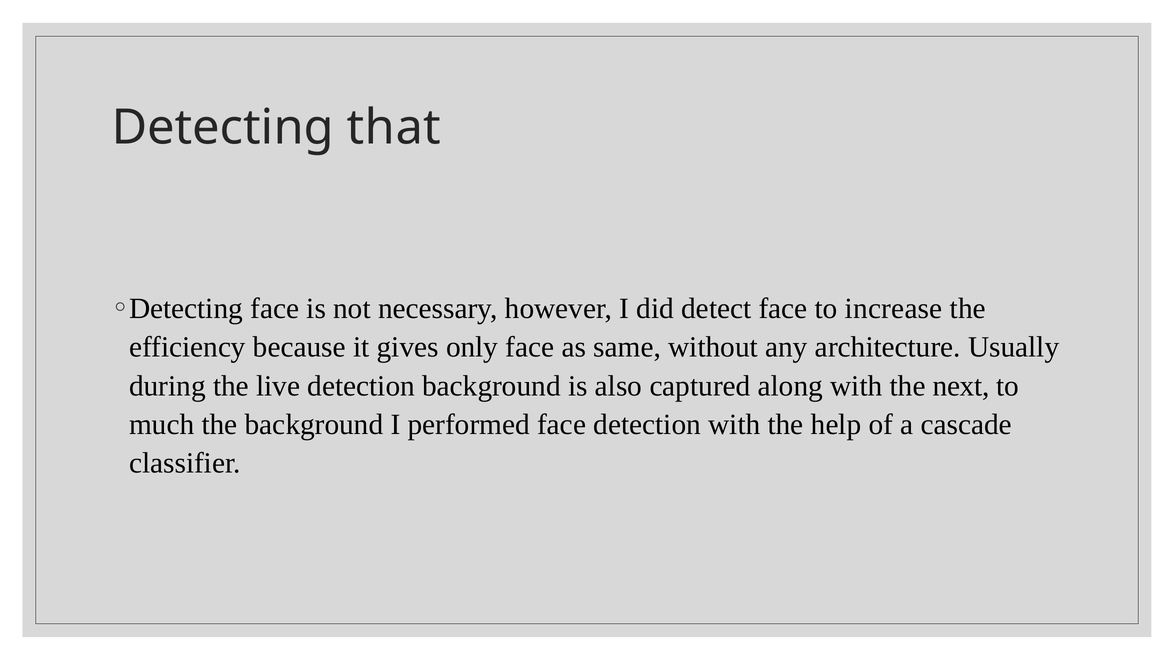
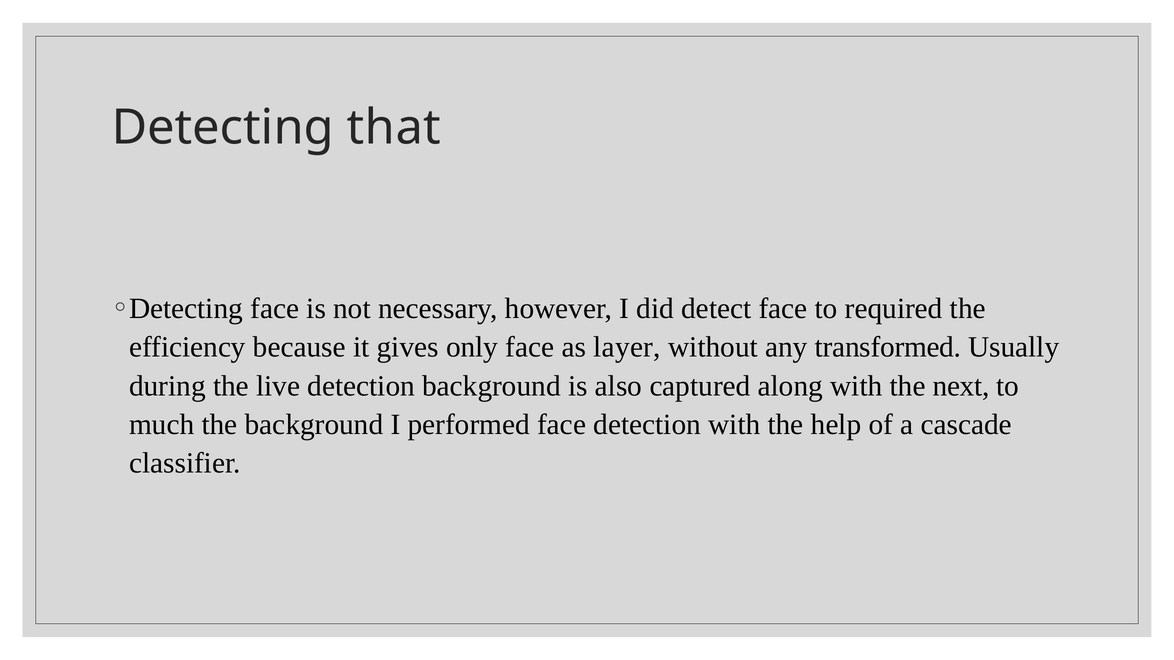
increase: increase -> required (894, 309)
same: same -> layer (627, 347)
architecture: architecture -> transformed (888, 347)
